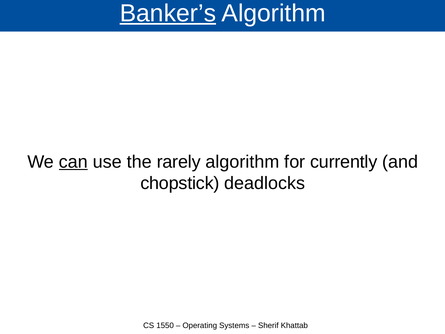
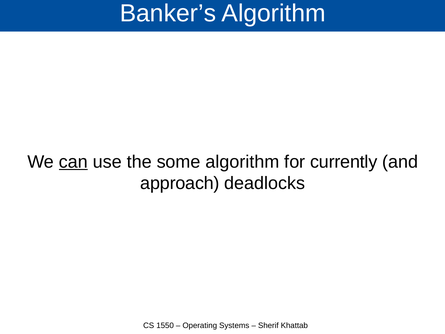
Banker’s underline: present -> none (168, 13)
rarely: rarely -> some (179, 162)
chopstick: chopstick -> approach (180, 183)
